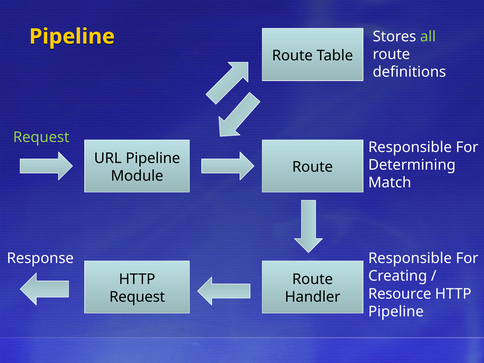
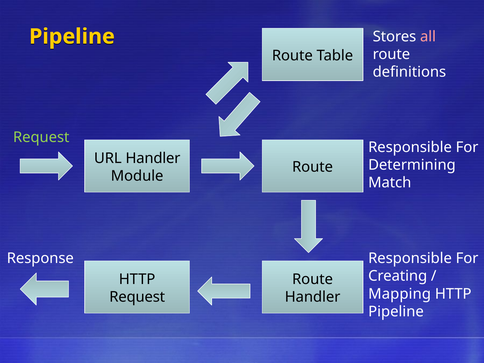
all colour: light green -> pink (428, 36)
URL Pipeline: Pipeline -> Handler (153, 158)
Resource: Resource -> Mapping (400, 294)
